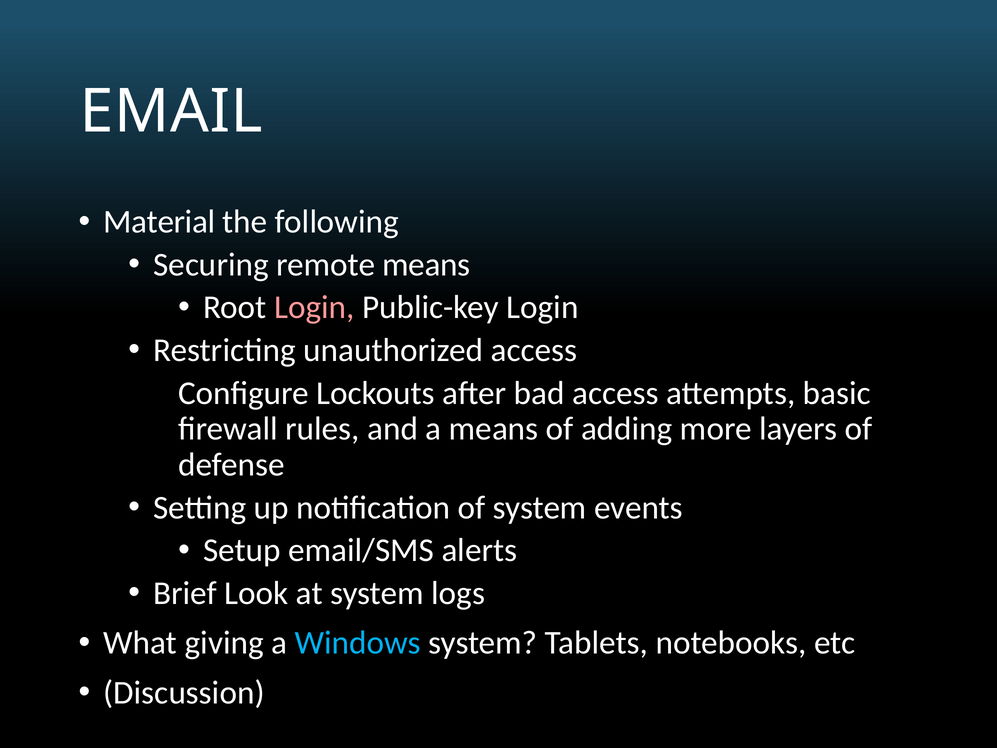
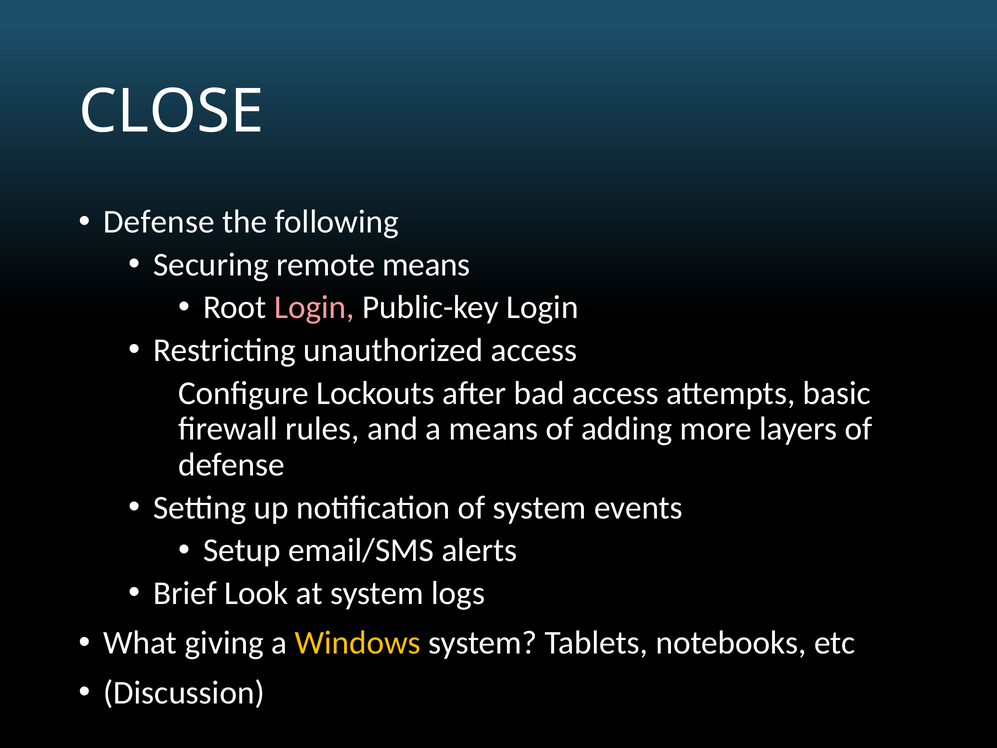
EMAIL: EMAIL -> CLOSE (171, 112)
Material: Material -> Defense (159, 222)
Windows colour: light blue -> yellow (358, 643)
